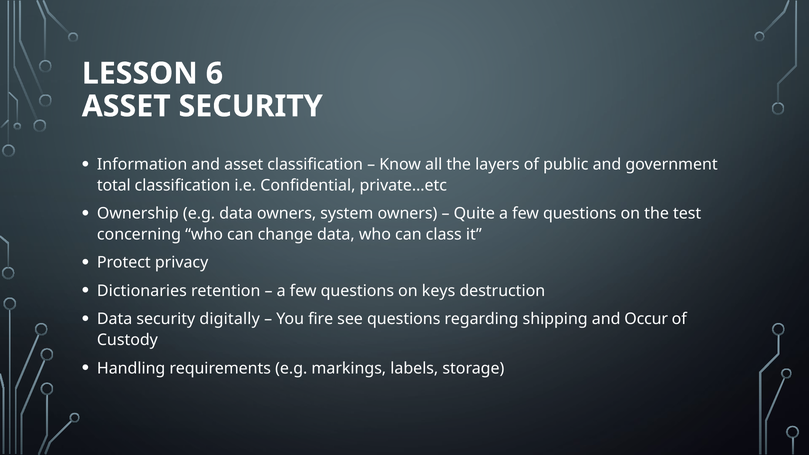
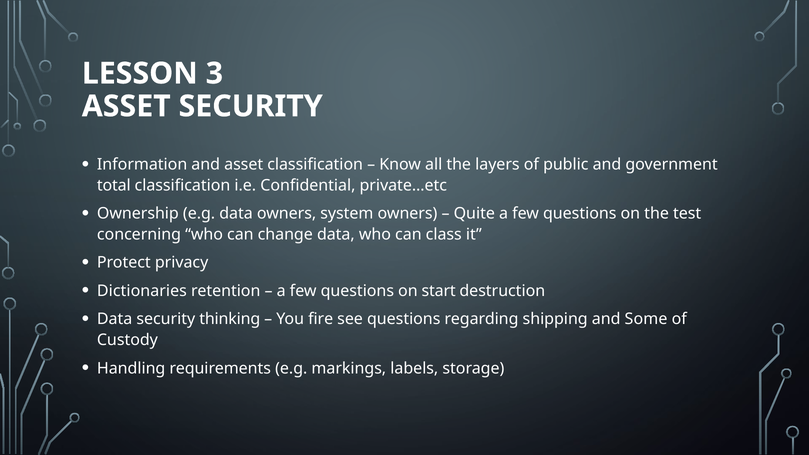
6: 6 -> 3 (214, 73)
keys: keys -> start (439, 291)
digitally: digitally -> thinking (230, 319)
Occur: Occur -> Some (646, 319)
